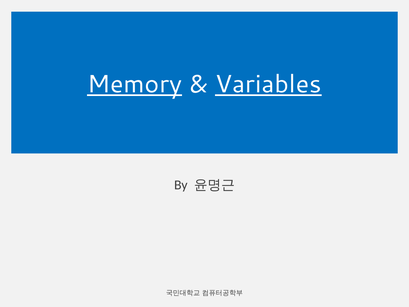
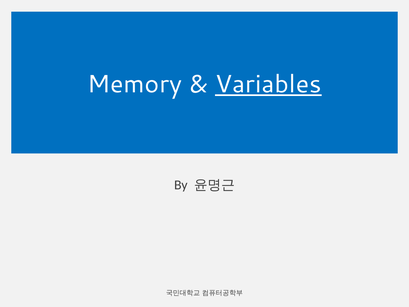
Memory underline: present -> none (135, 84)
